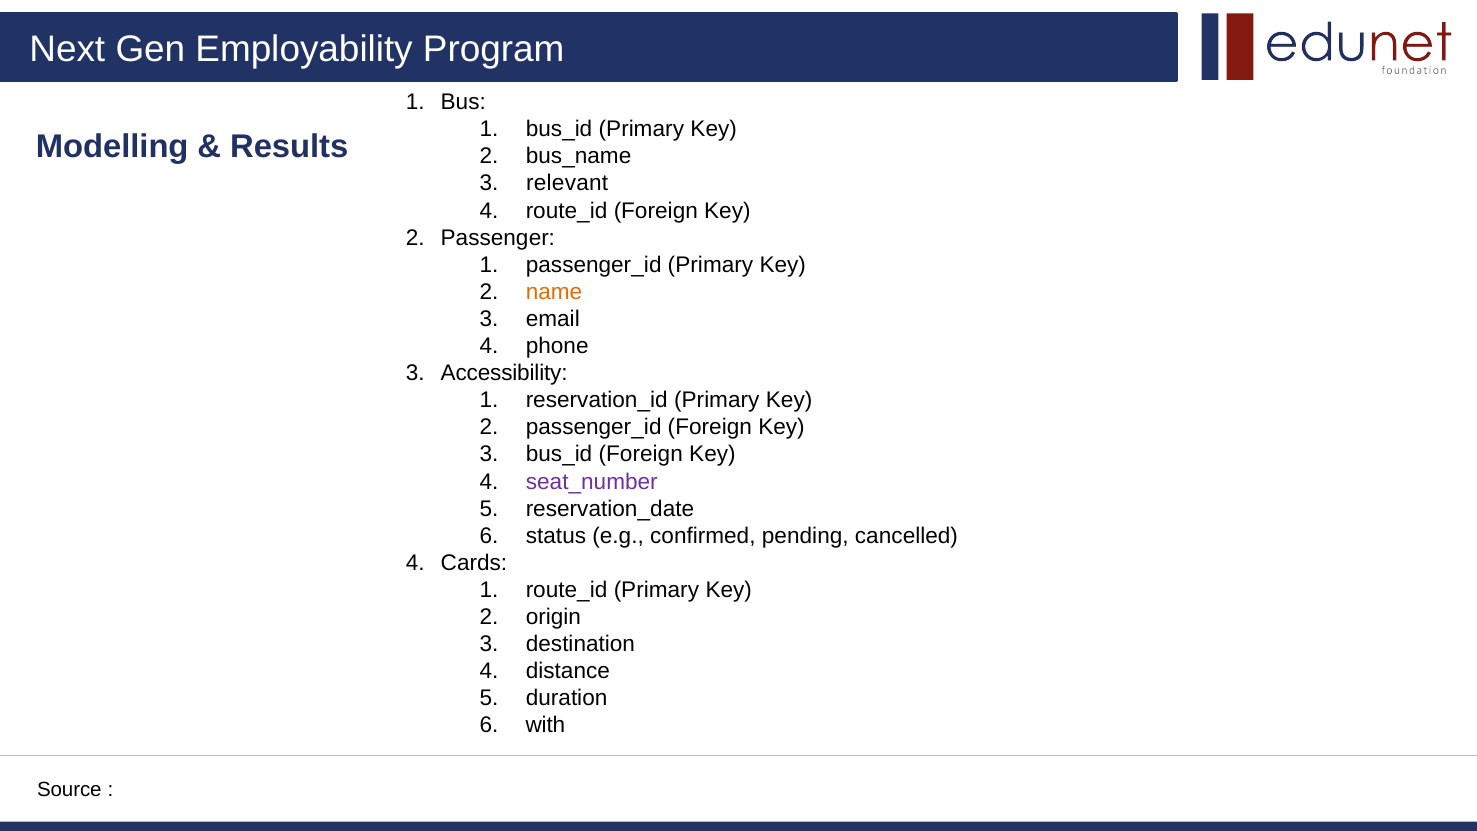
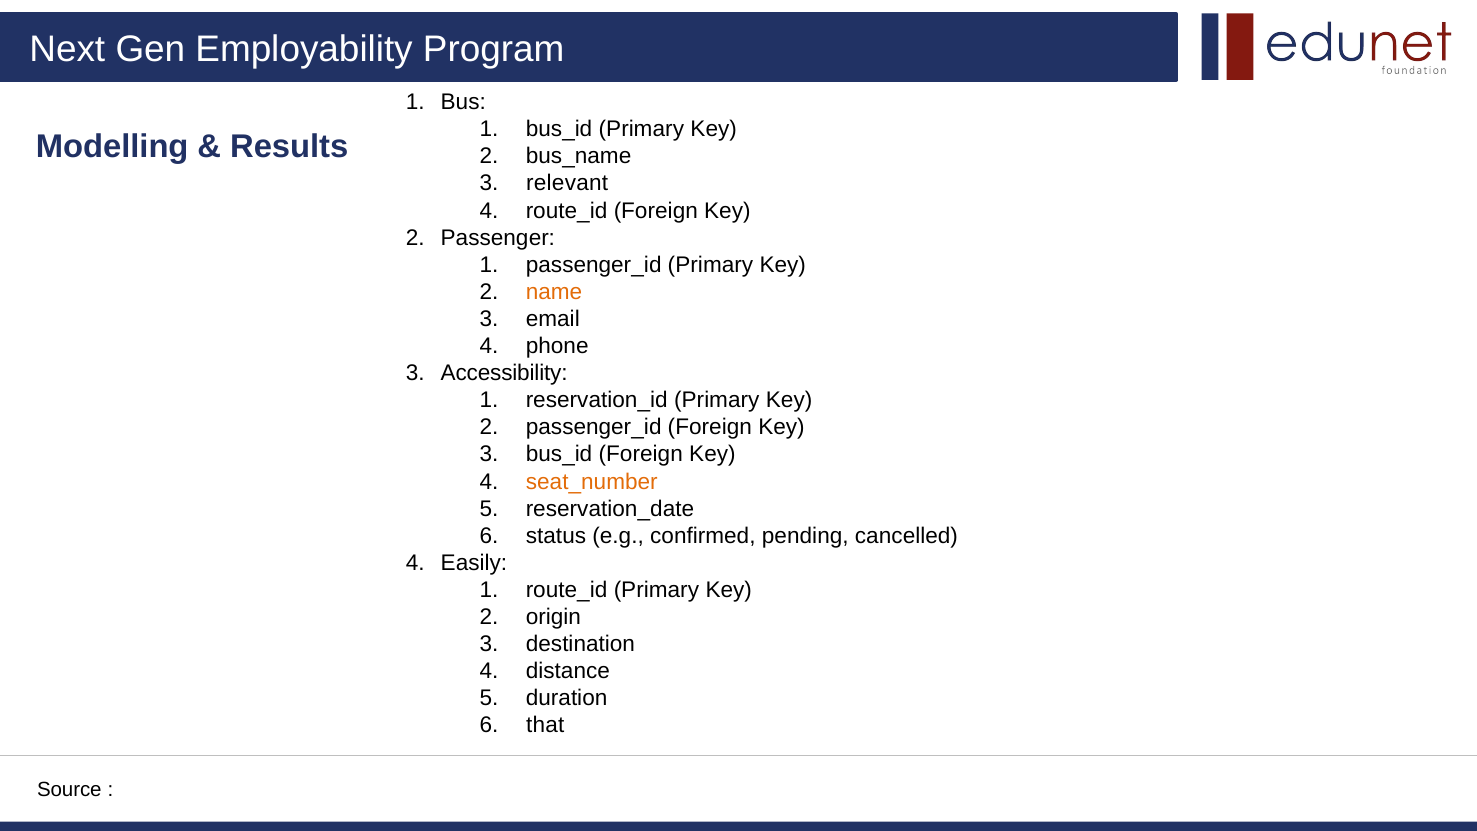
seat_number colour: purple -> orange (592, 482)
Cards: Cards -> Easily (474, 563)
with: with -> that (545, 725)
